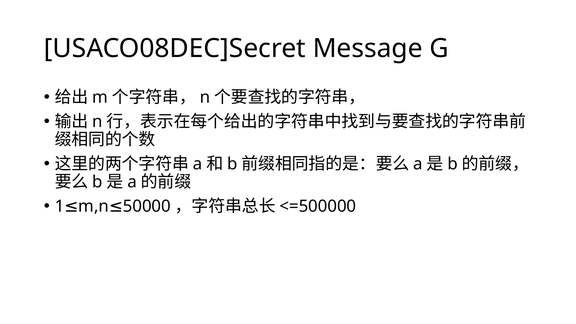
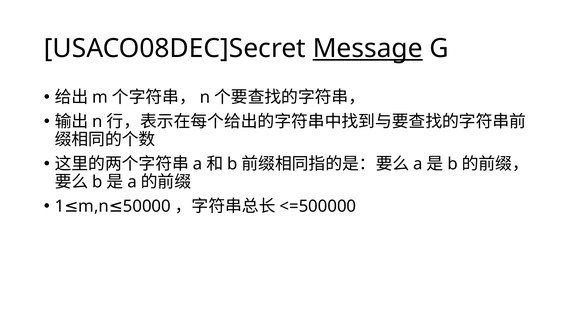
Message underline: none -> present (368, 48)
